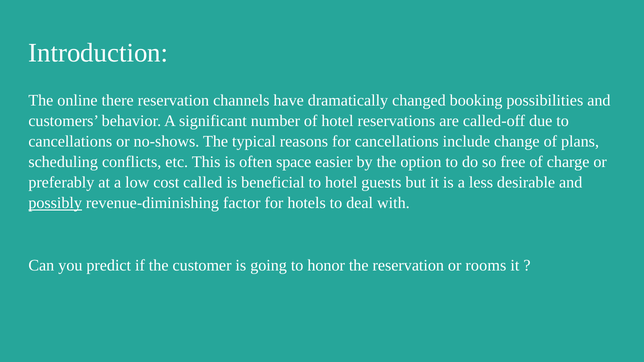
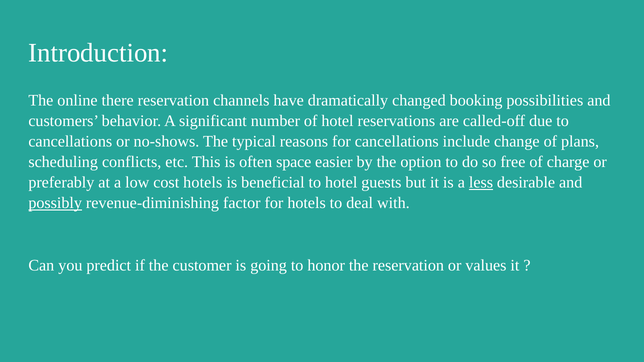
cost called: called -> hotels (203, 183)
less underline: none -> present (481, 183)
rooms: rooms -> values (486, 266)
